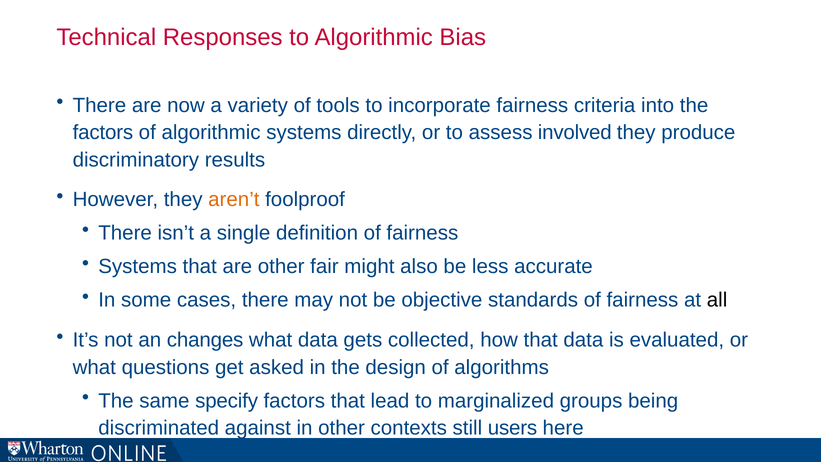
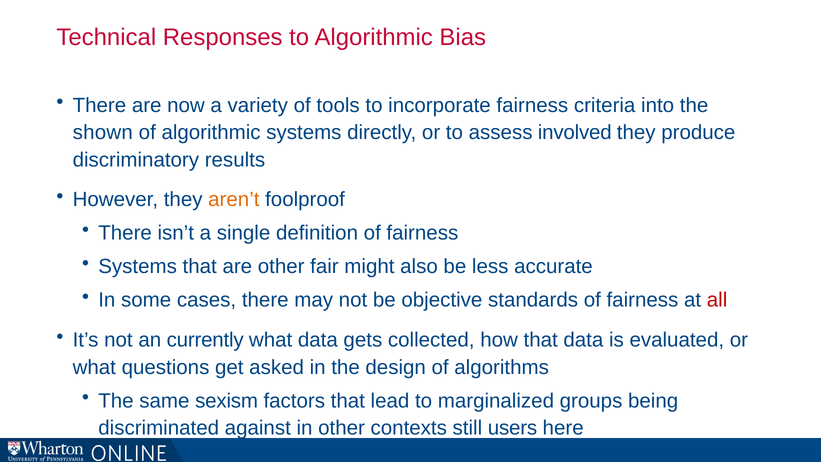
factors: factors -> shown (103, 133)
all colour: black -> red (717, 300)
changes: changes -> currently (205, 340)
specify: specify -> sexism (227, 401)
